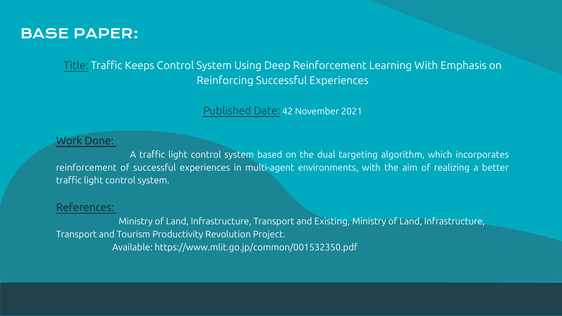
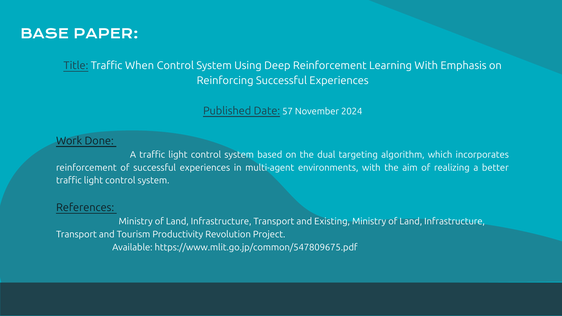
Keeps: Keeps -> When (140, 66)
42: 42 -> 57 (288, 111)
2021: 2021 -> 2024 (352, 111)
https://www.mlit.go.jp/common/001532350.pdf: https://www.mlit.go.jp/common/001532350.pdf -> https://www.mlit.go.jp/common/547809675.pdf (256, 247)
